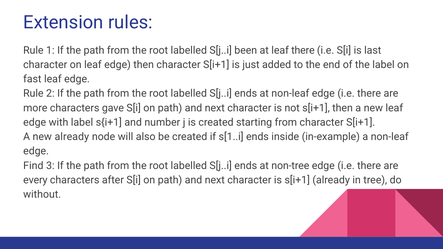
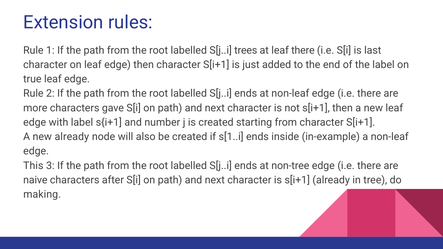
been: been -> trees (246, 50)
fast: fast -> true (32, 79)
Find: Find -> This (33, 166)
every: every -> naive (35, 180)
without: without -> making (42, 195)
